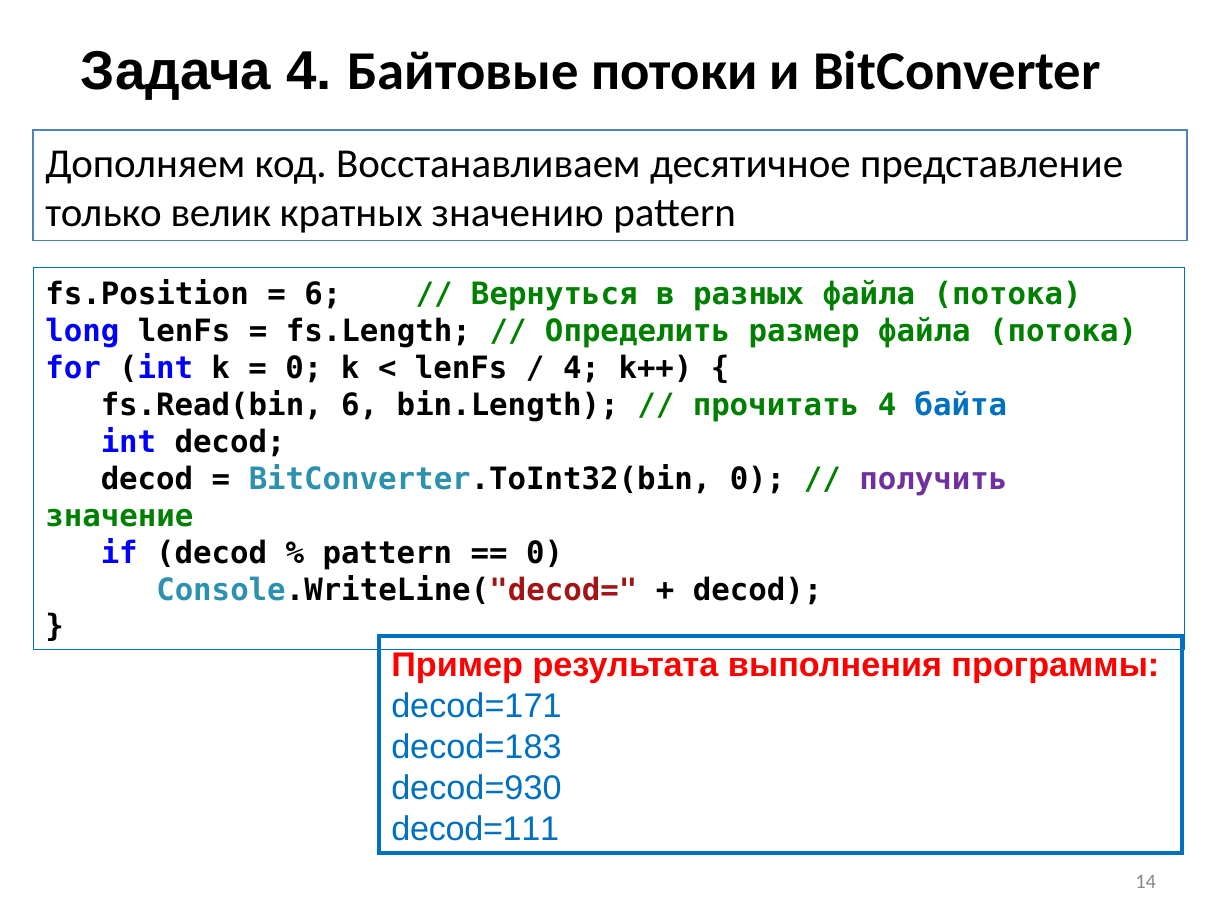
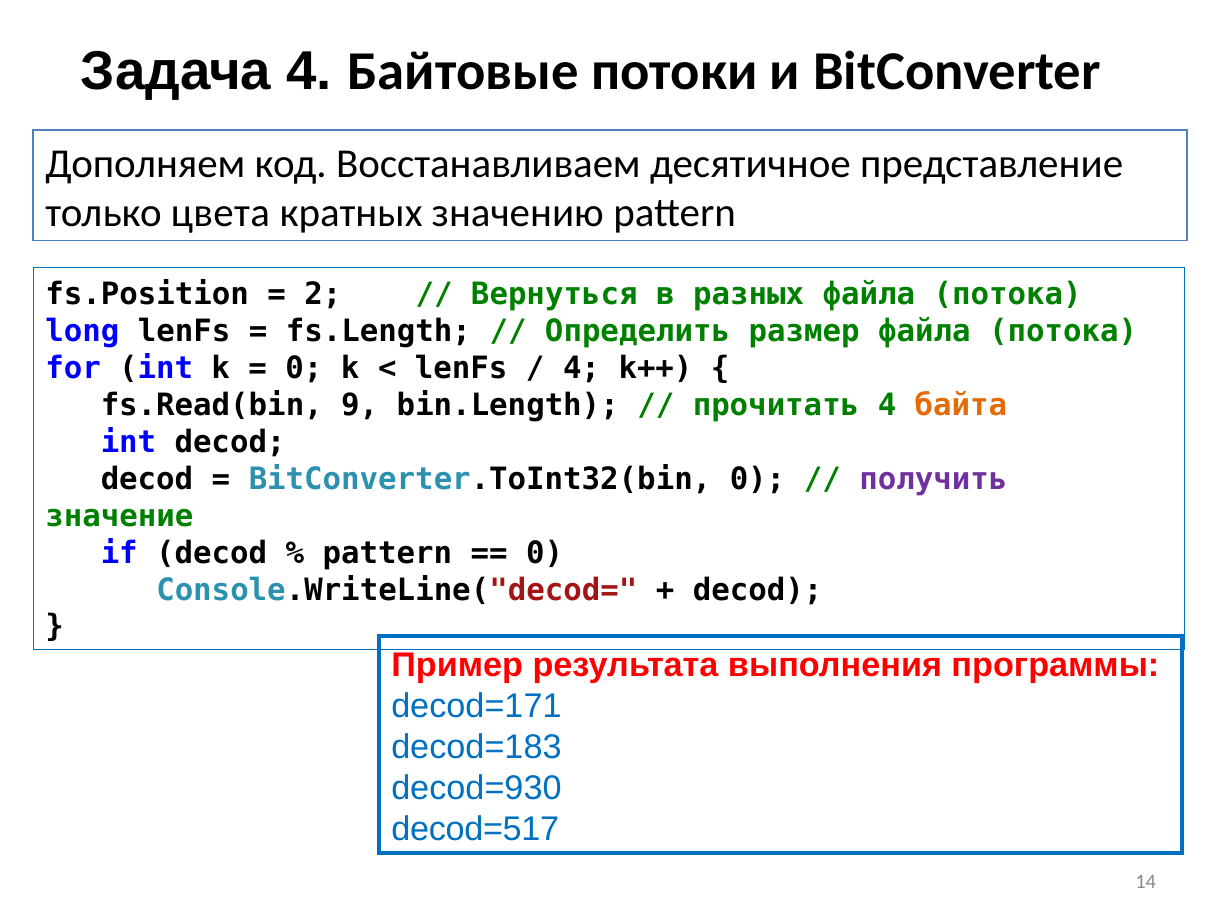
велик: велик -> цвета (220, 213)
6: 6 -> 2 (323, 294)
fs.Read(bin 6: 6 -> 9 (360, 405)
байта colour: blue -> orange (961, 405)
decod=111: decod=111 -> decod=517 (475, 829)
